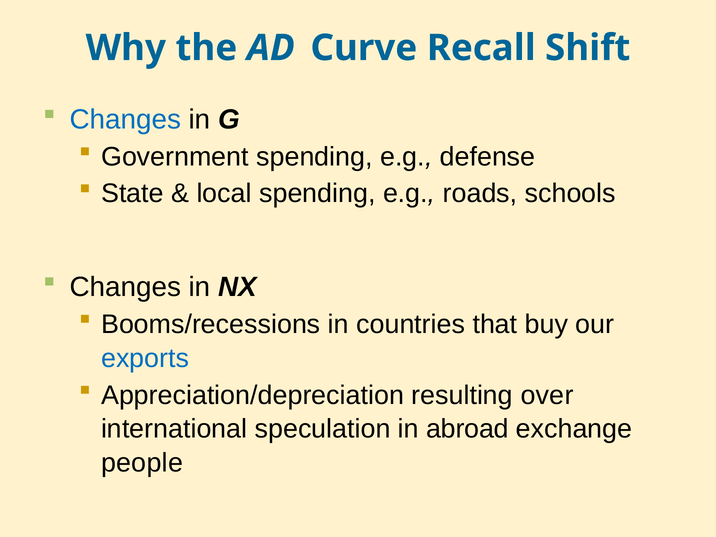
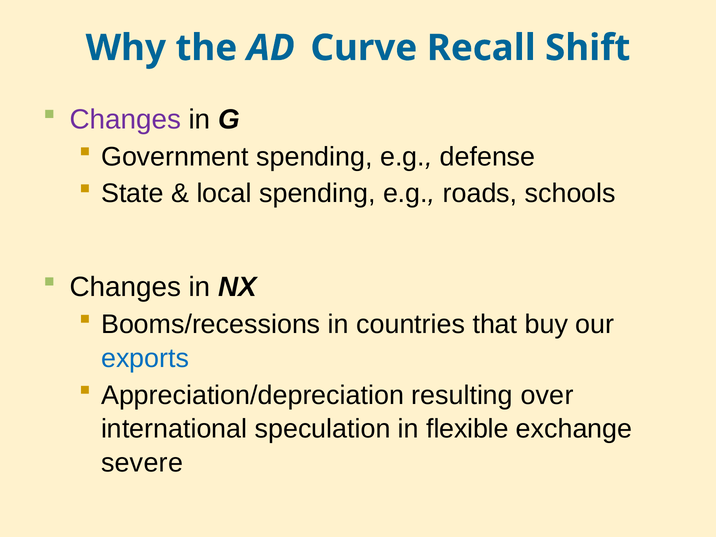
Changes colour: blue -> purple (125, 119)
abroad: abroad -> flexible (467, 429)
people: people -> severe (142, 463)
